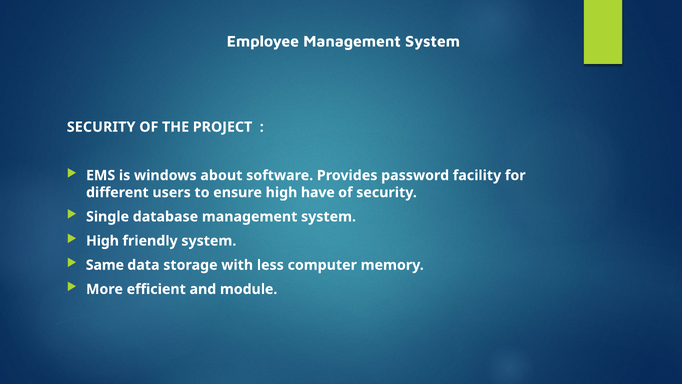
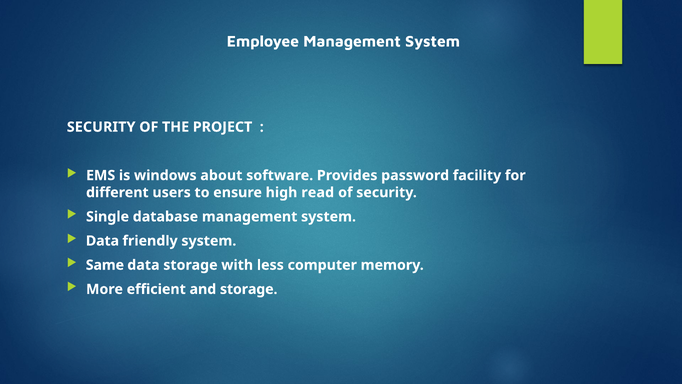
have: have -> read (318, 192)
High: High -> Data (102, 241)
and module: module -> storage (249, 289)
